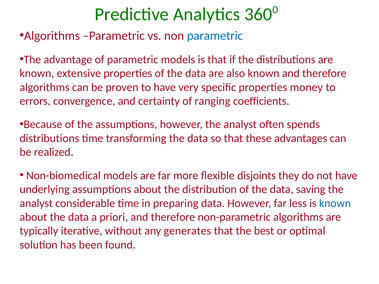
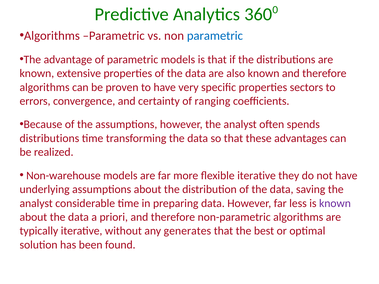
money: money -> sectors (306, 87)
Non-biomedical: Non-biomedical -> Non-warehouse (63, 176)
flexible disjoints: disjoints -> iterative (257, 176)
known colour: blue -> purple (335, 203)
